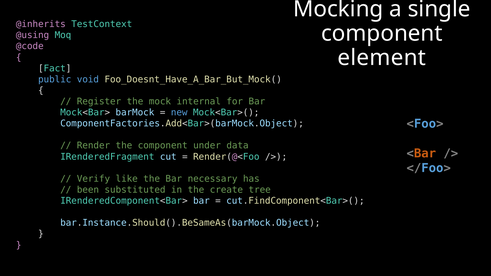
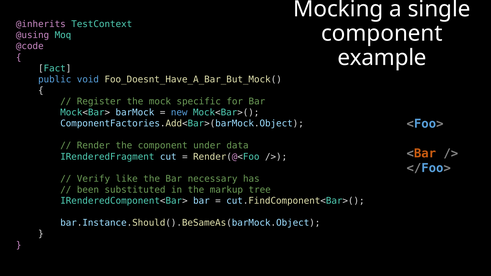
element: element -> example (382, 58)
internal: internal -> specific (199, 102)
create: create -> markup (226, 190)
